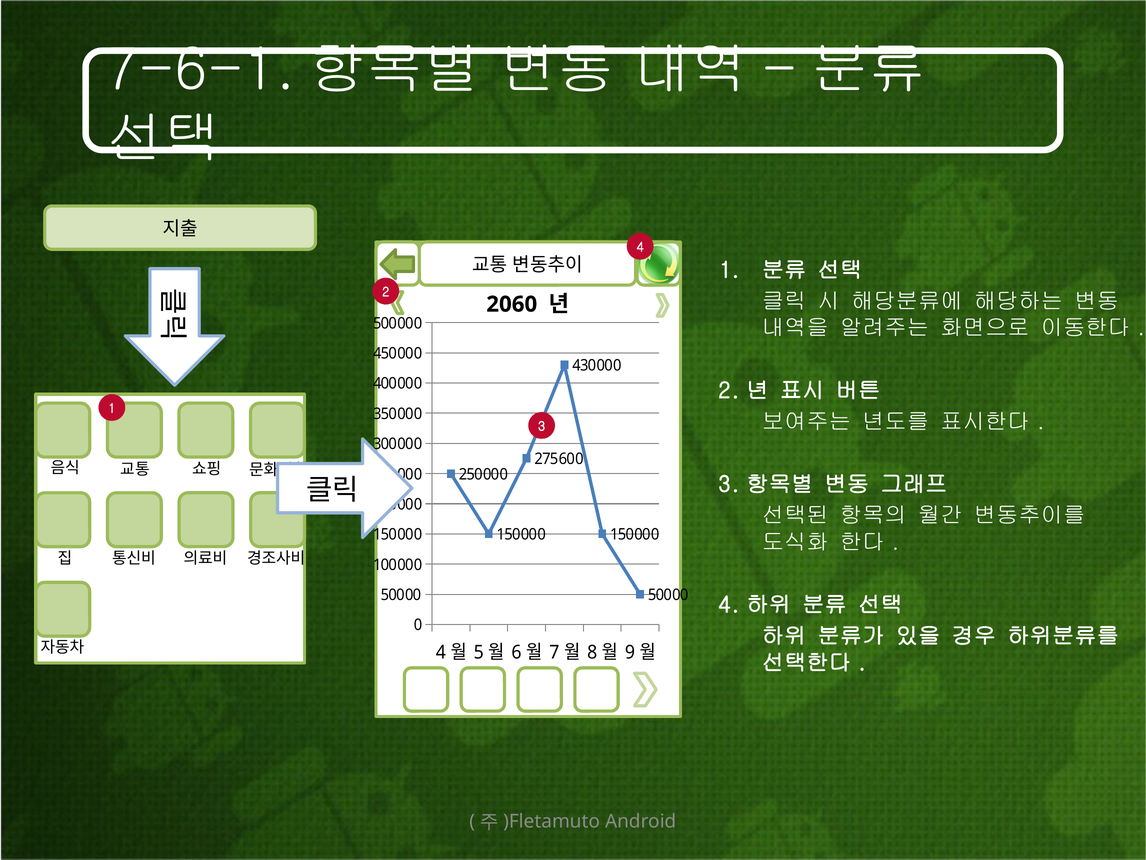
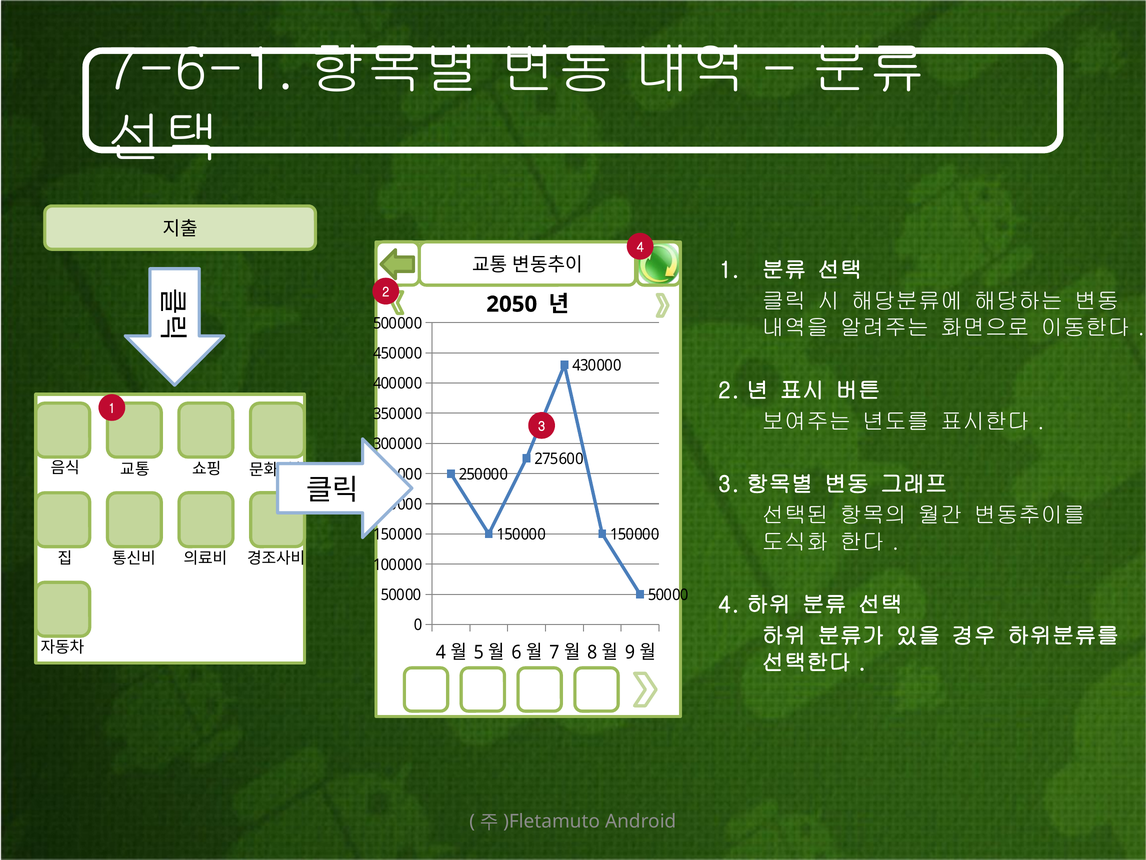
2060: 2060 -> 2050 (512, 304)
